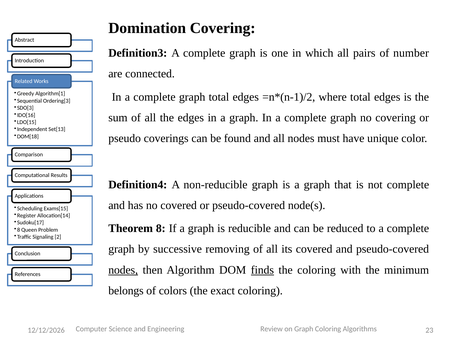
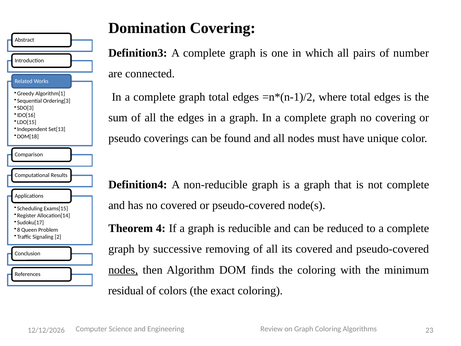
8: 8 -> 4 (161, 228)
finds underline: present -> none (262, 270)
belongs: belongs -> residual (126, 290)
